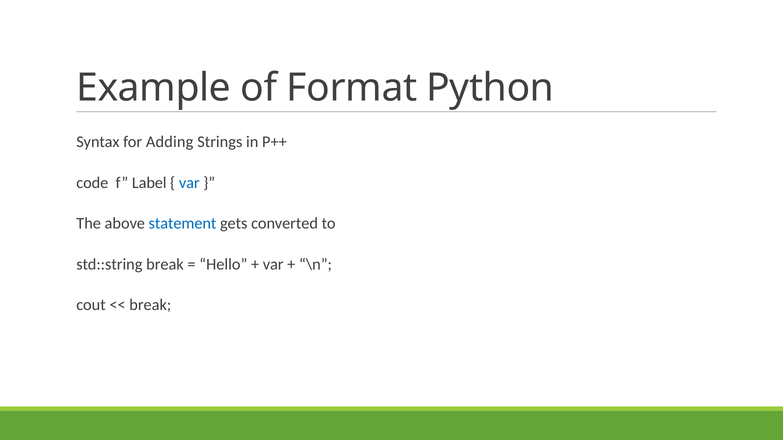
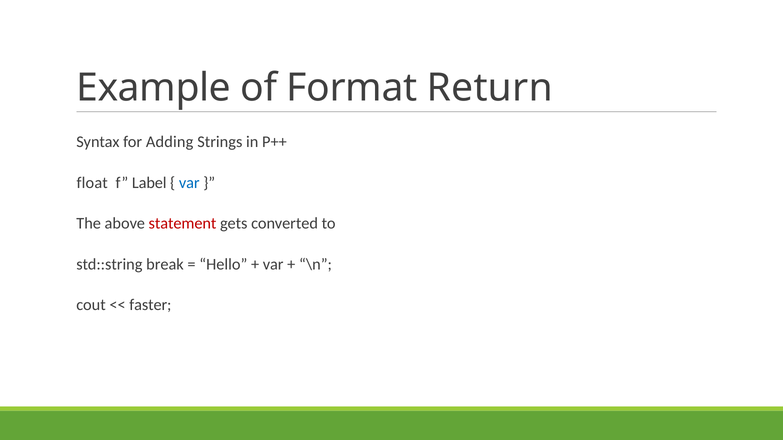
Python: Python -> Return (490, 88)
code: code -> float (92, 183)
statement colour: blue -> red (183, 224)
break: break -> faster (150, 305)
